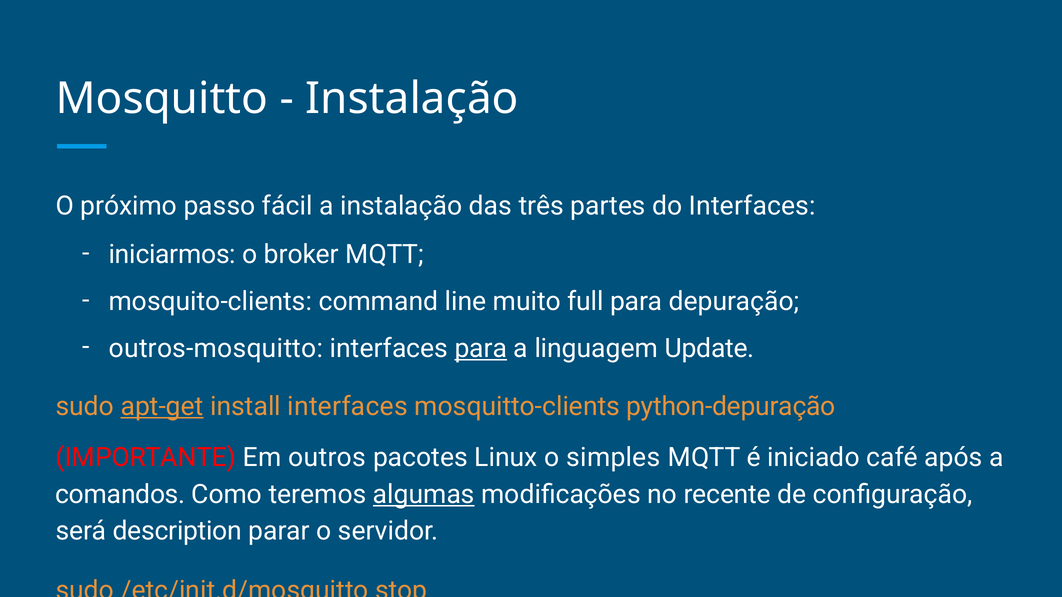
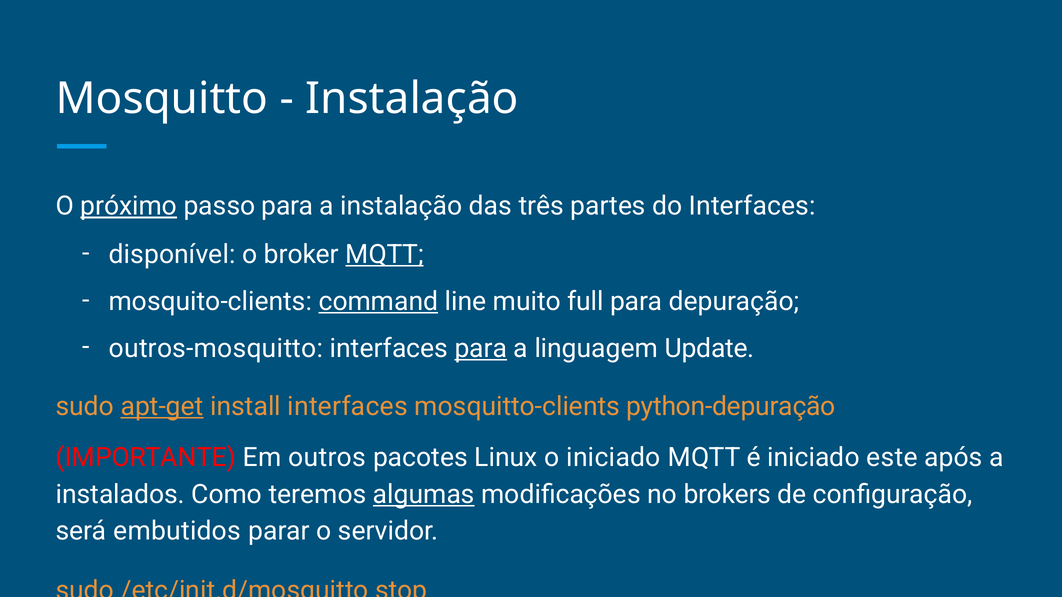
próximo underline: none -> present (129, 206)
passo fácil: fácil -> para (287, 206)
iniciarmos: iniciarmos -> disponível (172, 255)
MQTT underline: none -> present (385, 255)
command underline: none -> present (378, 302)
o simples: simples -> iniciado (613, 458)
café: café -> este (892, 458)
comandos: comandos -> instalados (120, 495)
recente: recente -> brokers (727, 495)
description: description -> embutidos (177, 531)
